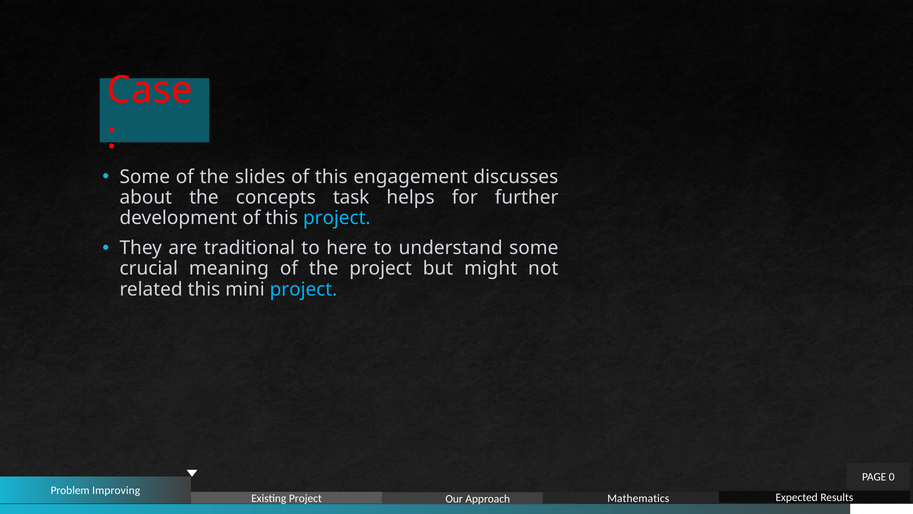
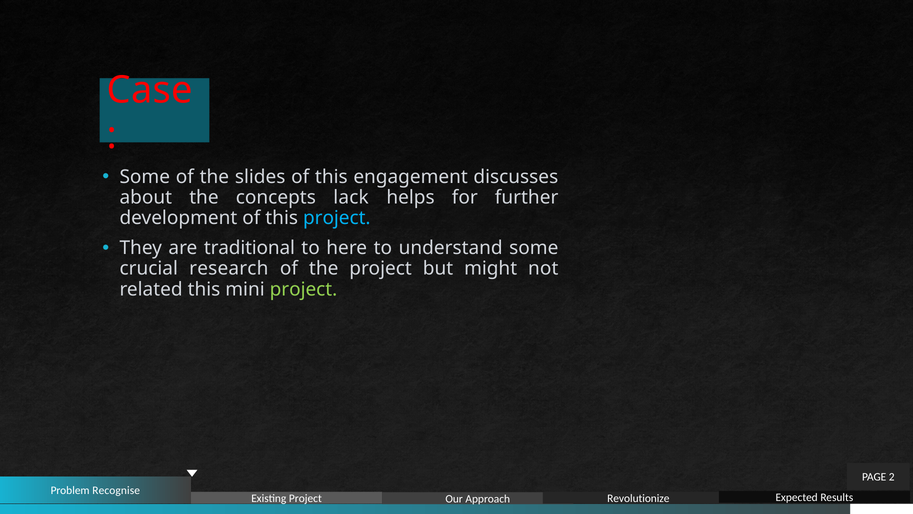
task: task -> lack (351, 197)
meaning: meaning -> research (229, 268)
project colour: light blue -> light green (303, 289)
0: 0 -> 2 (892, 477)
Improving: Improving -> Recognise (116, 490)
Mathematics: Mathematics -> Revolutionize (638, 498)
